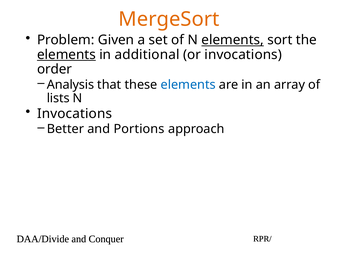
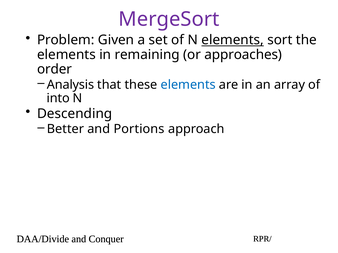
MergeSort colour: orange -> purple (169, 19)
elements underline: present -> none (66, 55)
additional: additional -> remaining (147, 55)
or invocations: invocations -> approaches (243, 55)
lists: lists -> into (58, 98)
Invocations: Invocations -> Descending (75, 114)
